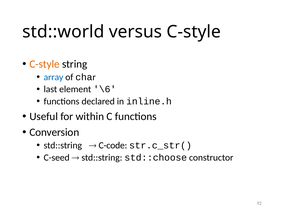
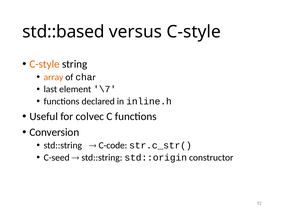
std::world: std::world -> std::based (64, 32)
array colour: blue -> orange (53, 77)
\6: \6 -> \7 (105, 89)
within: within -> colvec (90, 116)
std::choose: std::choose -> std::origin (156, 158)
